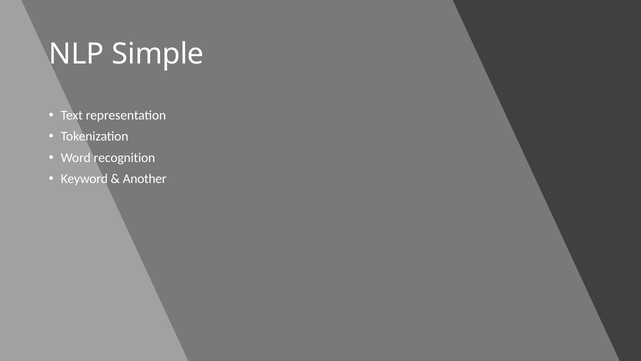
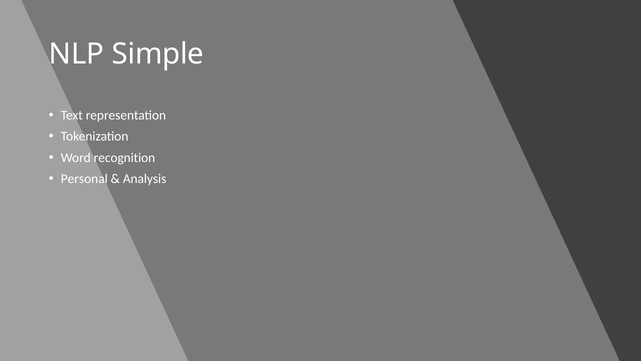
Keyword: Keyword -> Personal (84, 179)
Another: Another -> Analysis (145, 179)
